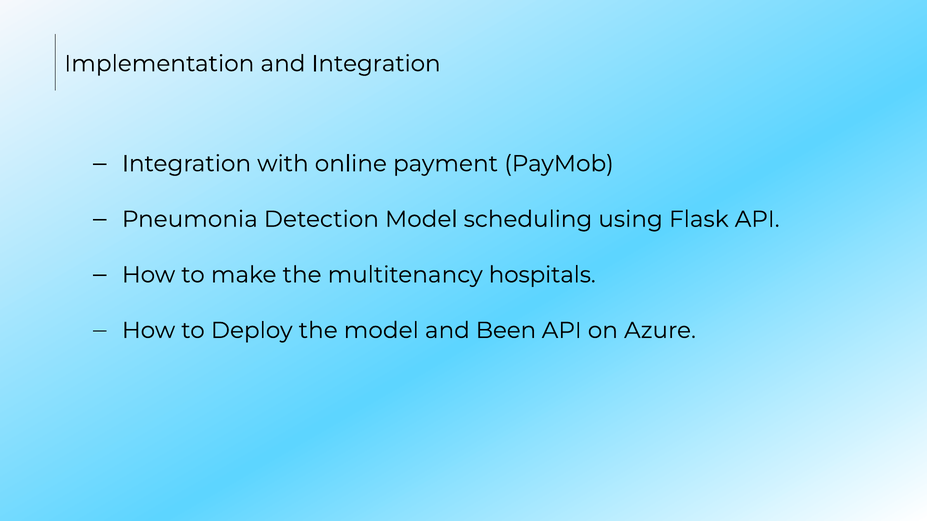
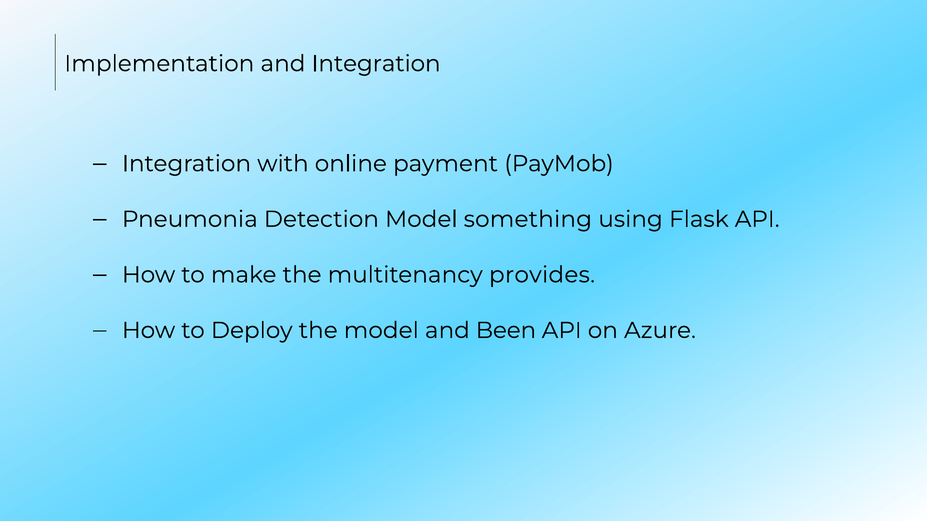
scheduling: scheduling -> something (528, 219)
hospitals: hospitals -> provides (542, 275)
